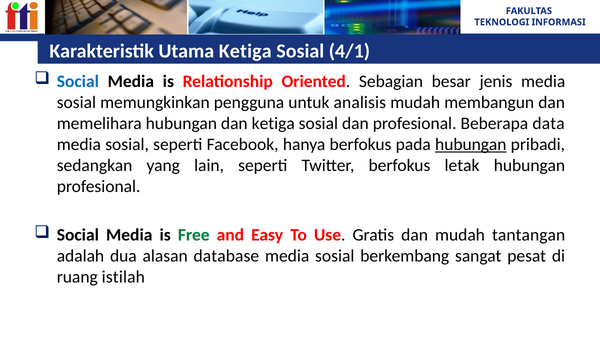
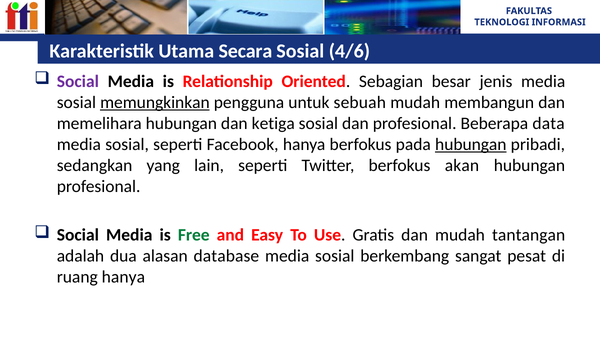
Utama Ketiga: Ketiga -> Secara (245, 51)
4/1: 4/1 -> 4/6 (349, 51)
Social colour: blue -> purple (78, 81)
memungkinkan underline: none -> present (155, 102)
analisis: analisis -> sebuah (360, 102)
letak: letak -> akan (462, 166)
ruang istilah: istilah -> hanya (123, 278)
